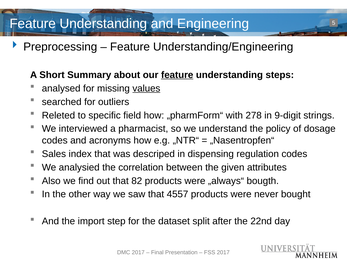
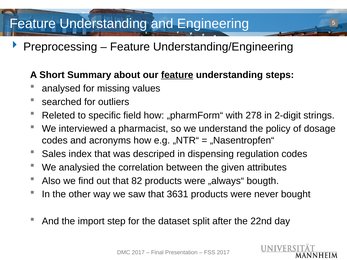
values underline: present -> none (146, 88)
9-digit: 9-digit -> 2-digit (288, 115)
4557: 4557 -> 3631 (178, 194)
